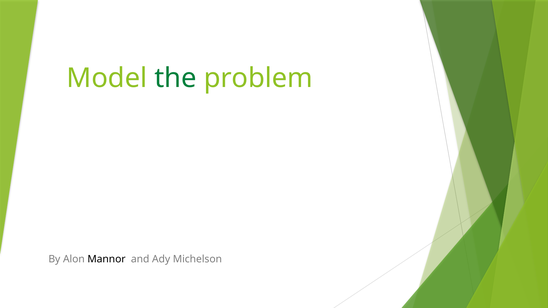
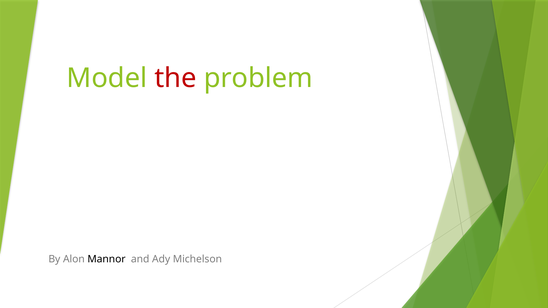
the colour: green -> red (176, 78)
